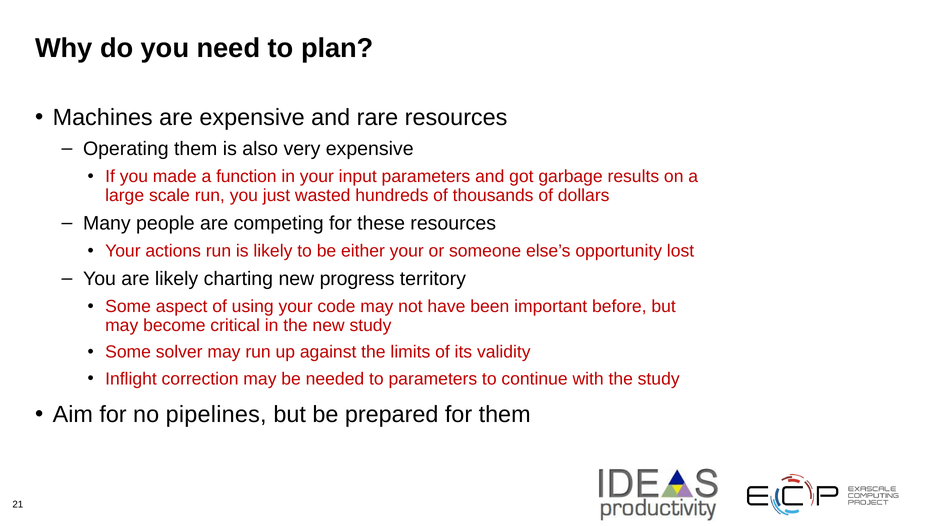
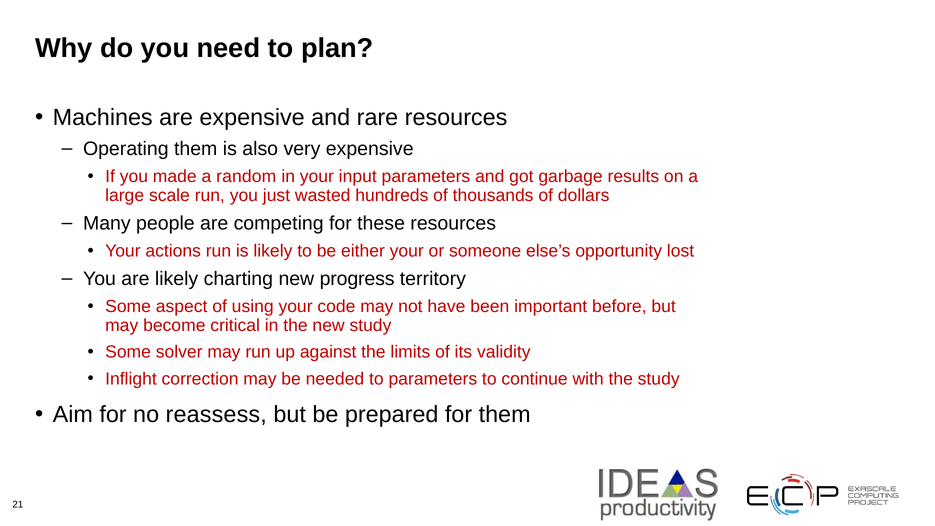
function: function -> random (246, 176)
pipelines: pipelines -> reassess (216, 415)
